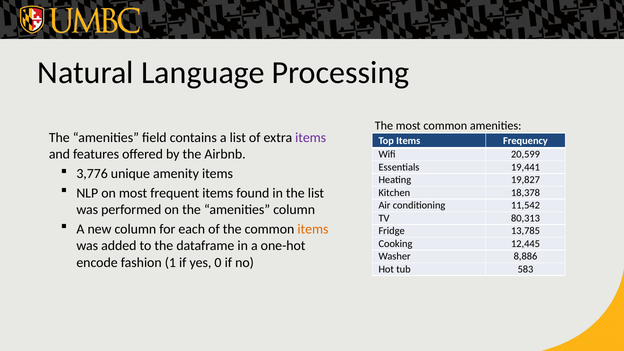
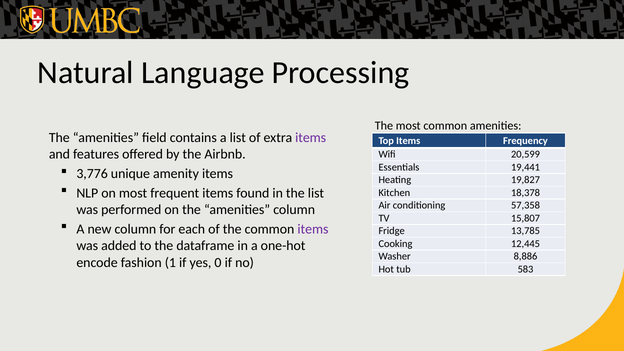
11,542: 11,542 -> 57,358 (525, 205)
80,313: 80,313 -> 15,807 (525, 218)
items colour: orange -> purple (313, 229)
